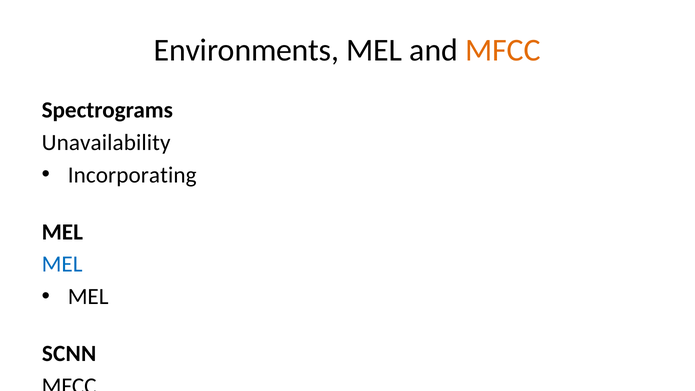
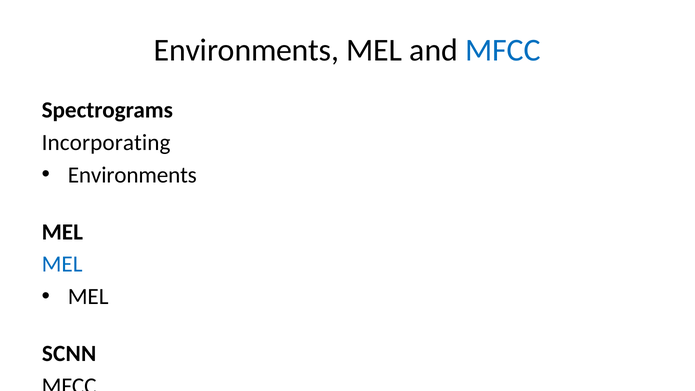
MFCC colour: orange -> blue (503, 50)
Unavailability: Unavailability -> Incorporating (106, 143)
Incorporating: Incorporating -> Environments (132, 175)
